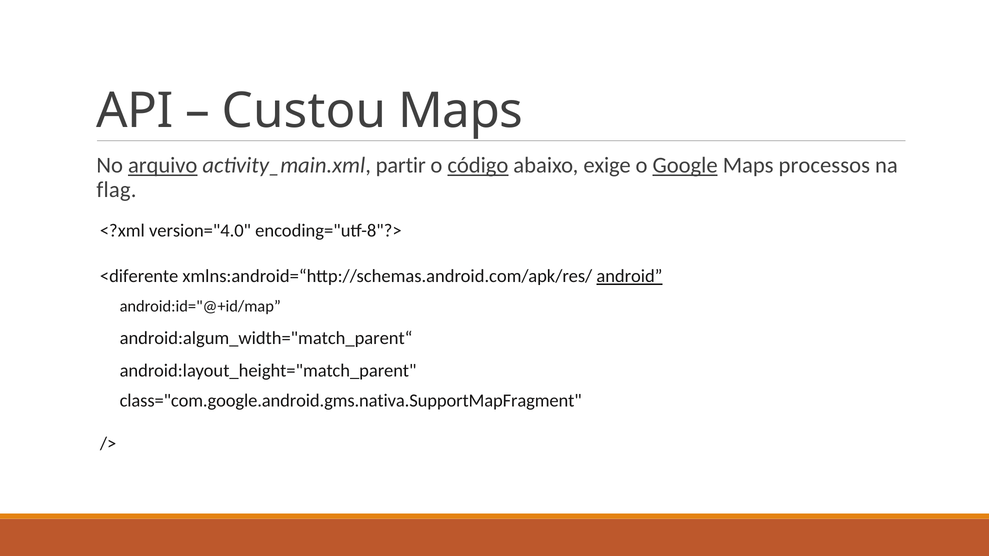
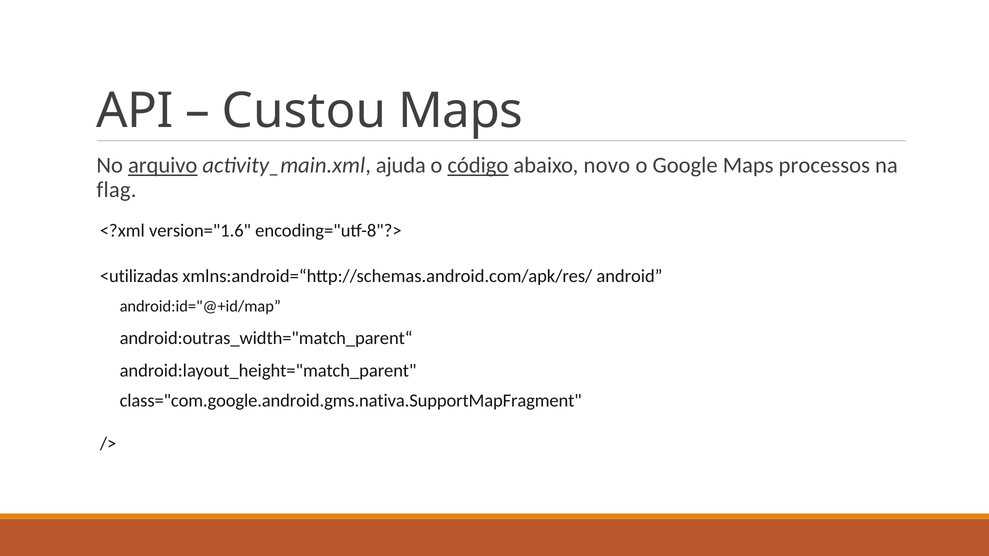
partir: partir -> ajuda (401, 166)
exige: exige -> novo (607, 166)
Google underline: present -> none (685, 166)
version="4.0: version="4.0 -> version="1.6 (200, 231)
<diferente: <diferente -> <utilizadas (139, 276)
android underline: present -> none (629, 276)
android:algum_width="match_parent“: android:algum_width="match_parent“ -> android:outras_width="match_parent“ (266, 338)
